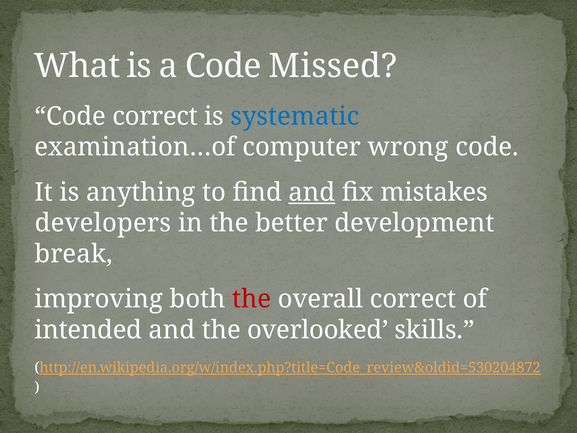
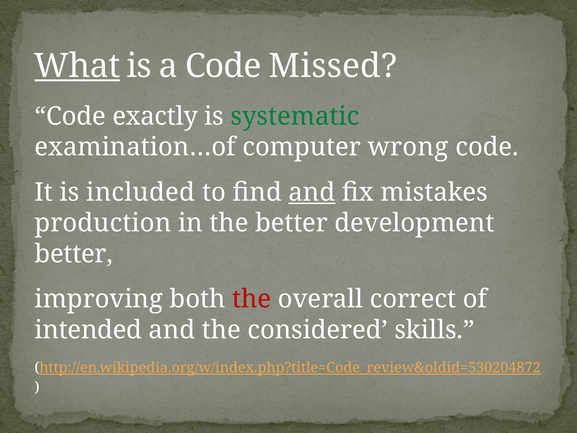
What underline: none -> present (77, 66)
Code correct: correct -> exactly (155, 116)
systematic colour: blue -> green (295, 116)
anything: anything -> included (141, 192)
developers: developers -> production (103, 223)
break: break -> better (74, 254)
overlooked: overlooked -> considered (318, 330)
